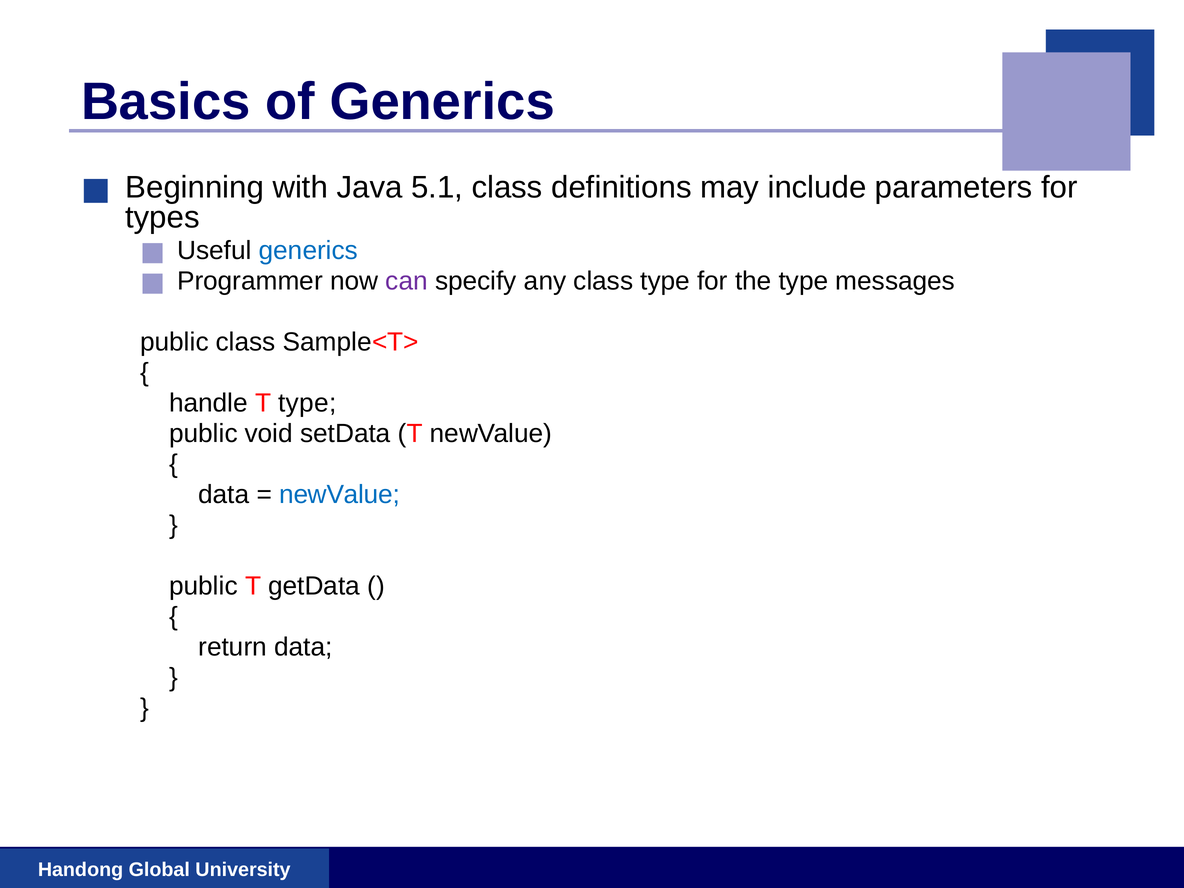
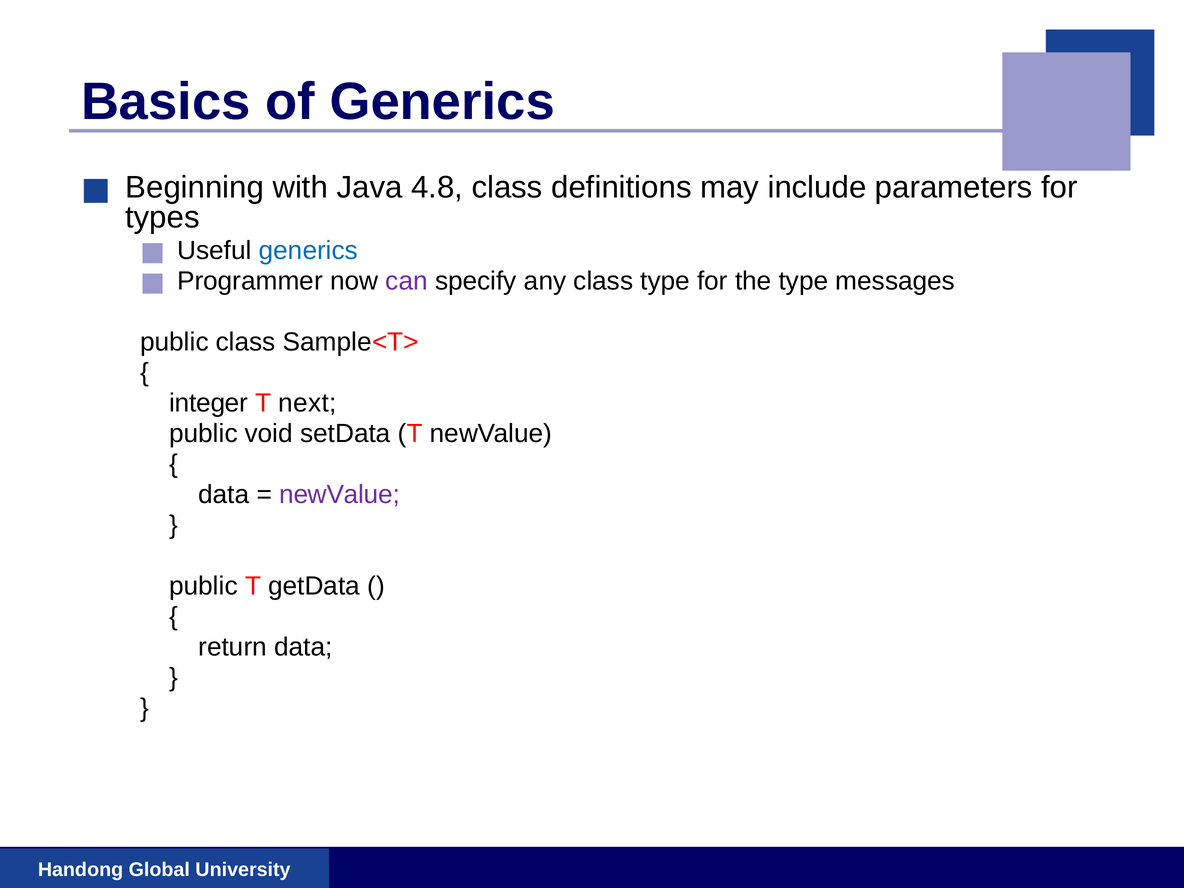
5.1: 5.1 -> 4.8 (437, 187)
handle: handle -> integer (209, 403)
T type: type -> next (307, 403)
newValue colour: blue -> purple (340, 495)
